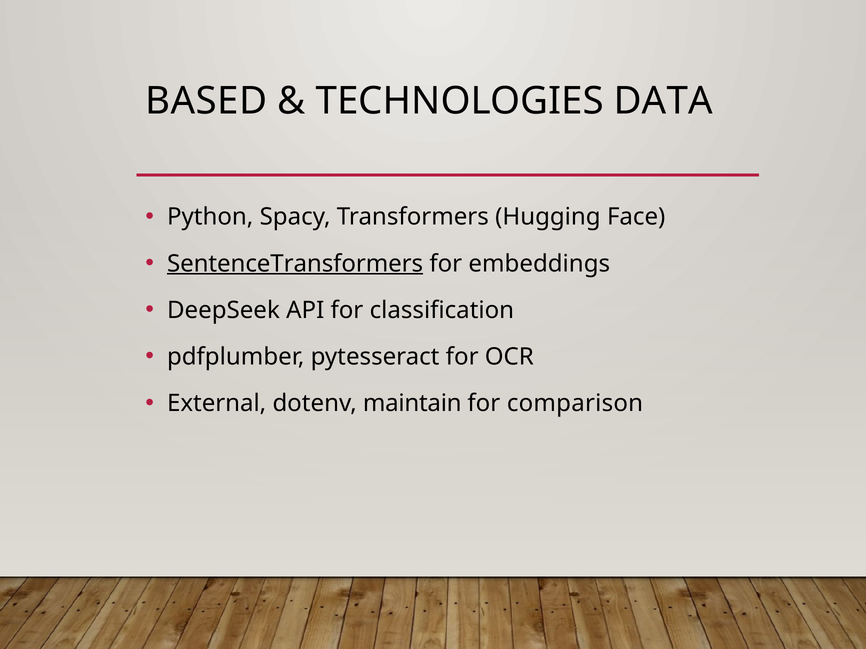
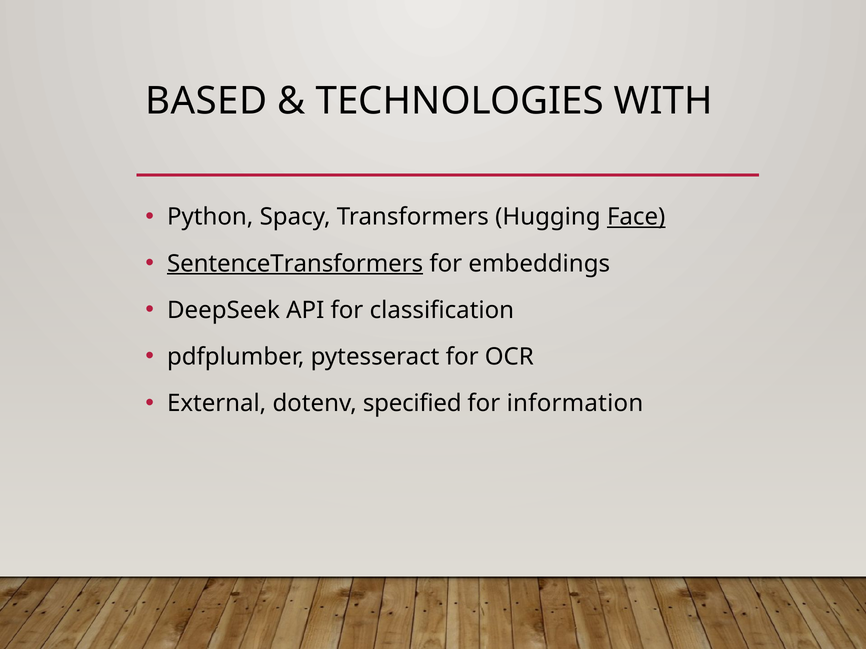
DATA: DATA -> WITH (663, 101)
Face underline: none -> present (636, 217)
maintain: maintain -> specified (412, 404)
comparison: comparison -> information (575, 404)
